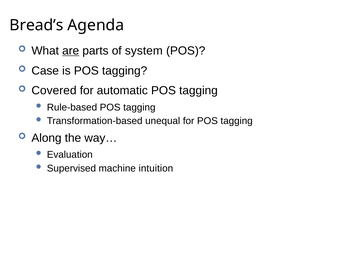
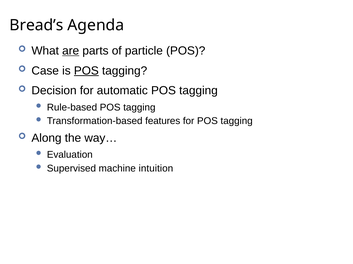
system: system -> particle (144, 51)
POS underline: none -> present (86, 71)
Covered: Covered -> Decision (54, 91)
unequal: unequal -> features (163, 121)
